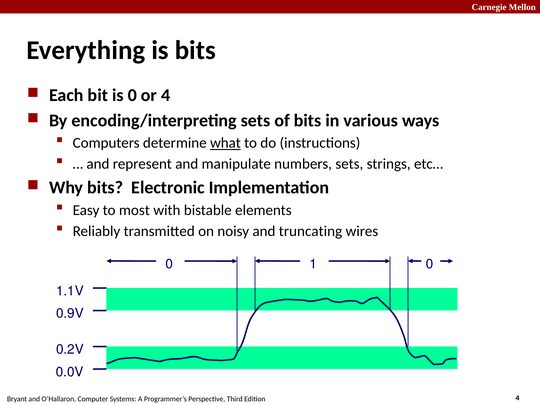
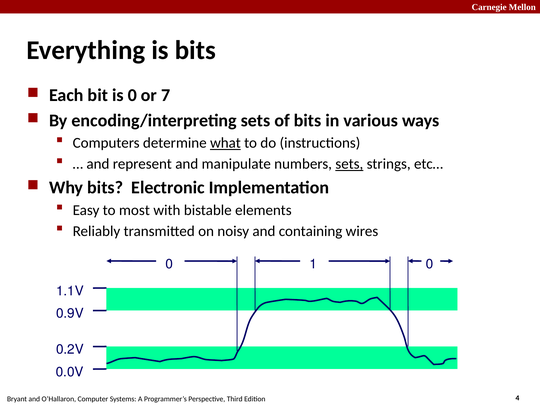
or 4: 4 -> 7 (166, 95)
sets underline: none -> present (349, 164)
truncating: truncating -> containing (311, 231)
